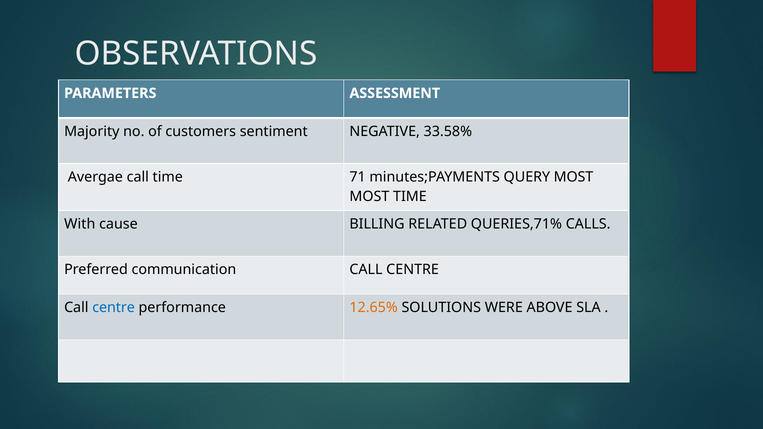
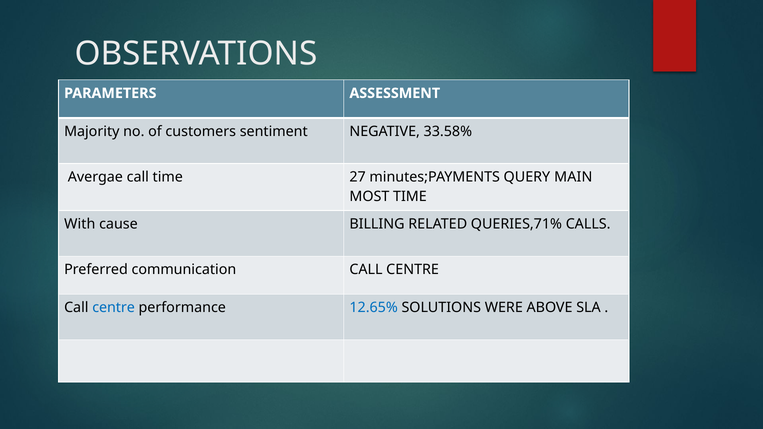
71: 71 -> 27 (358, 177)
QUERY MOST: MOST -> MAIN (573, 177)
12.65% colour: orange -> blue (374, 308)
